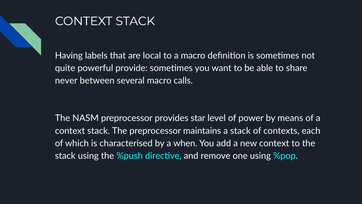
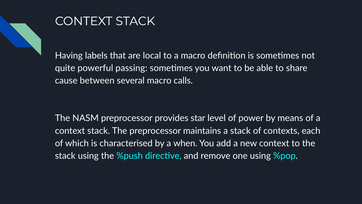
provide: provide -> passing (131, 68)
never: never -> cause (66, 80)
